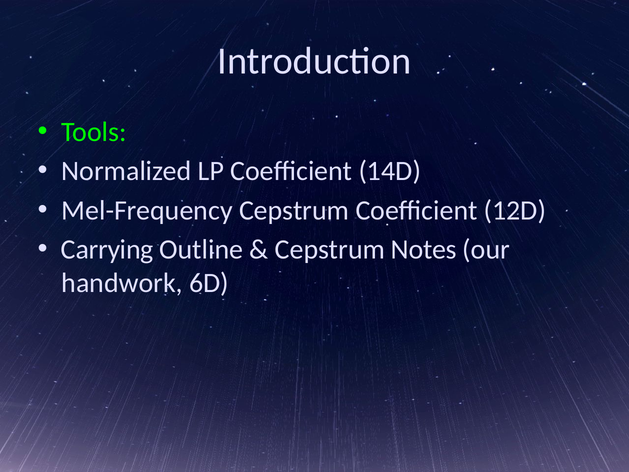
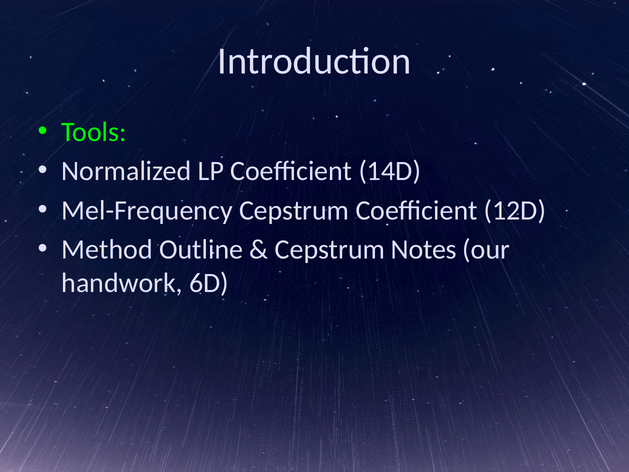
Carrying: Carrying -> Method (107, 249)
